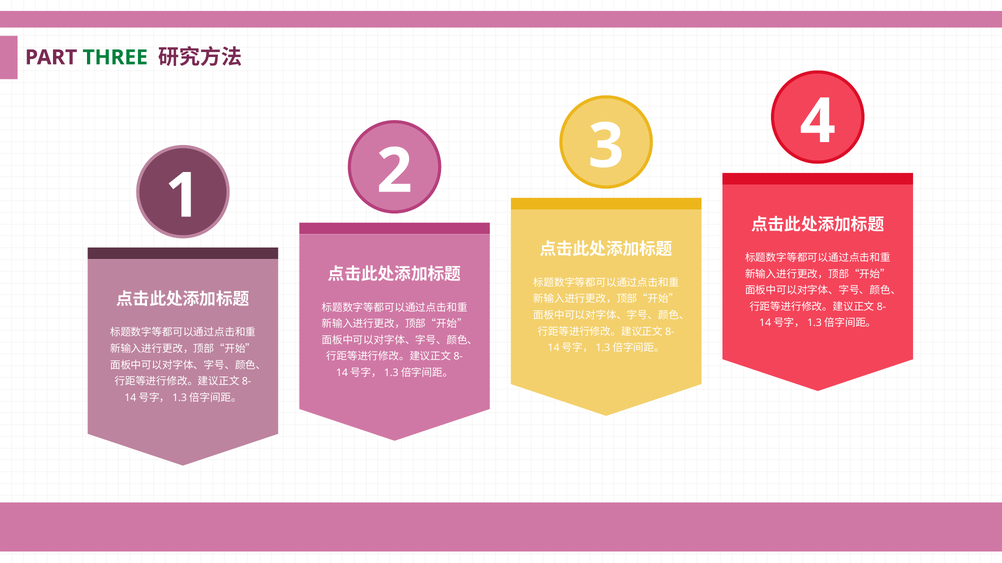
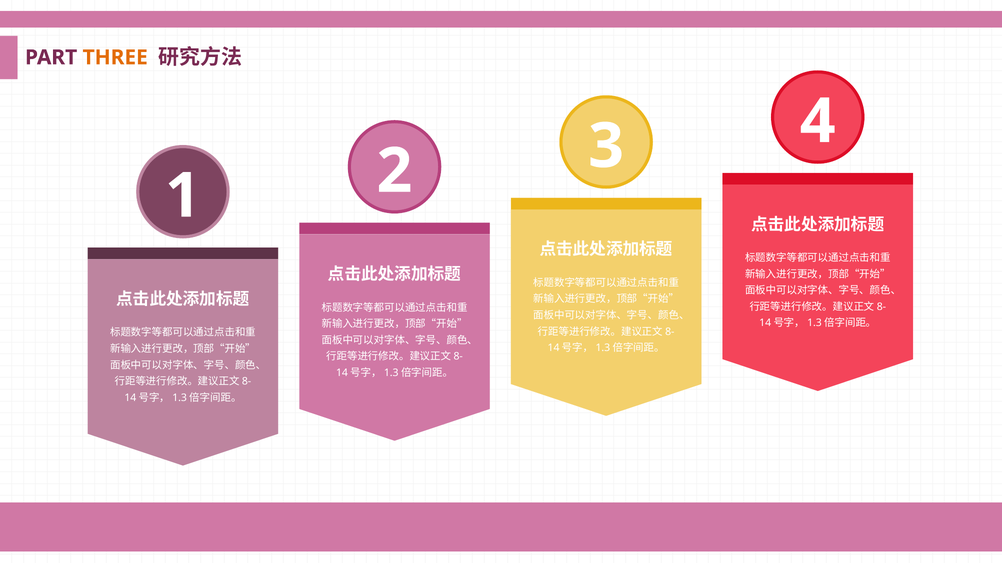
THREE colour: green -> orange (115, 57)
